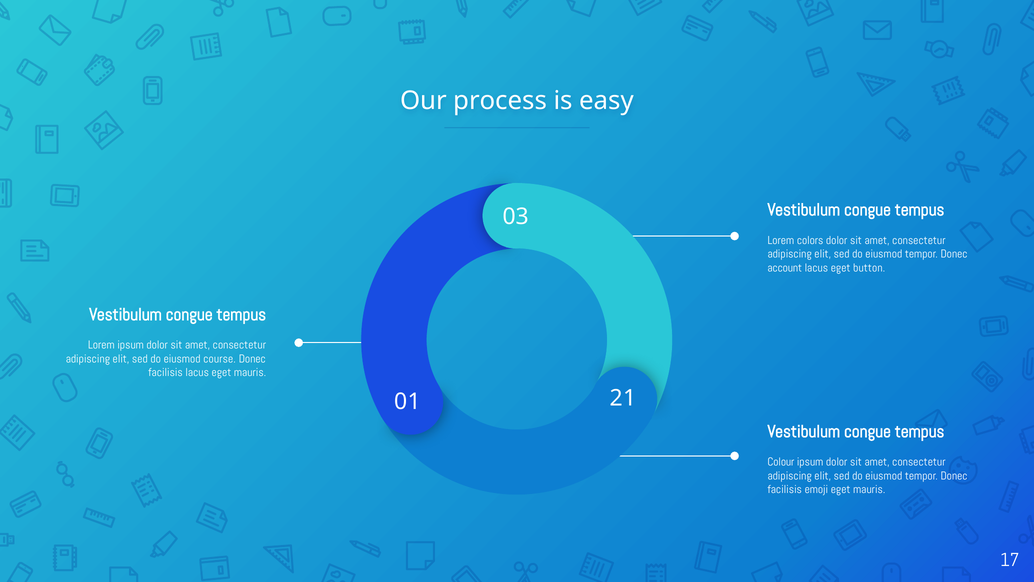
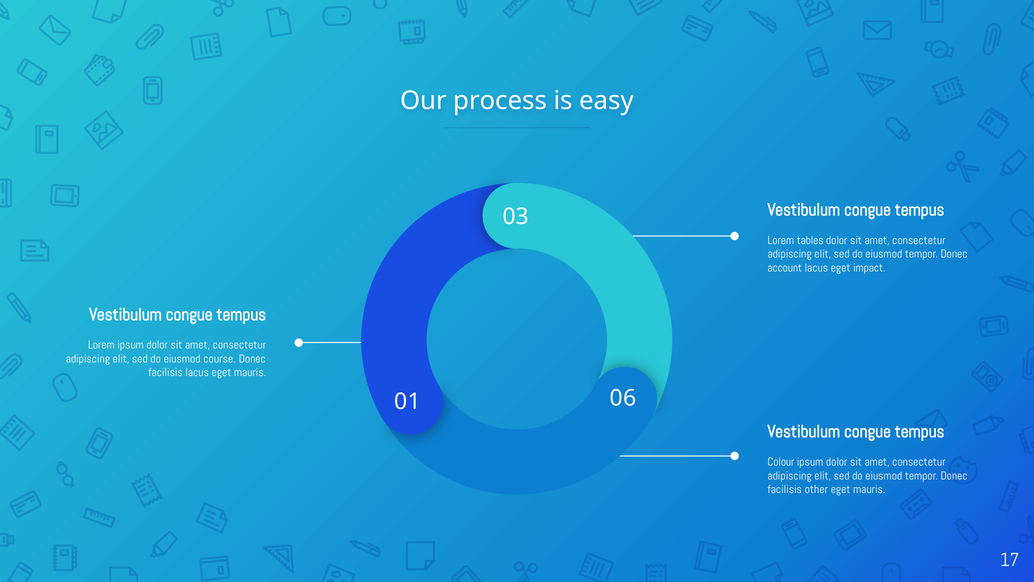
colors: colors -> tables (810, 240)
button: button -> impact (869, 268)
21: 21 -> 06 (623, 398)
emoji: emoji -> other (816, 489)
